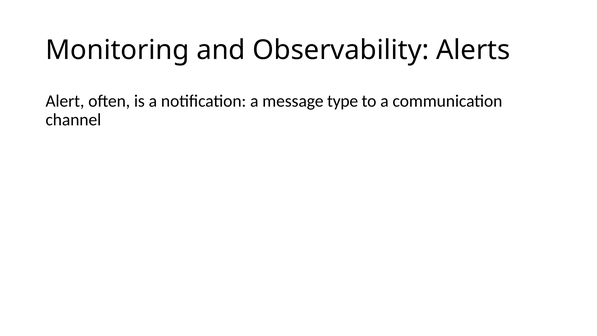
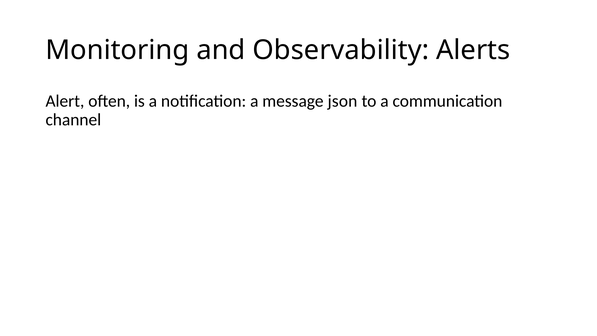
type: type -> json (342, 101)
